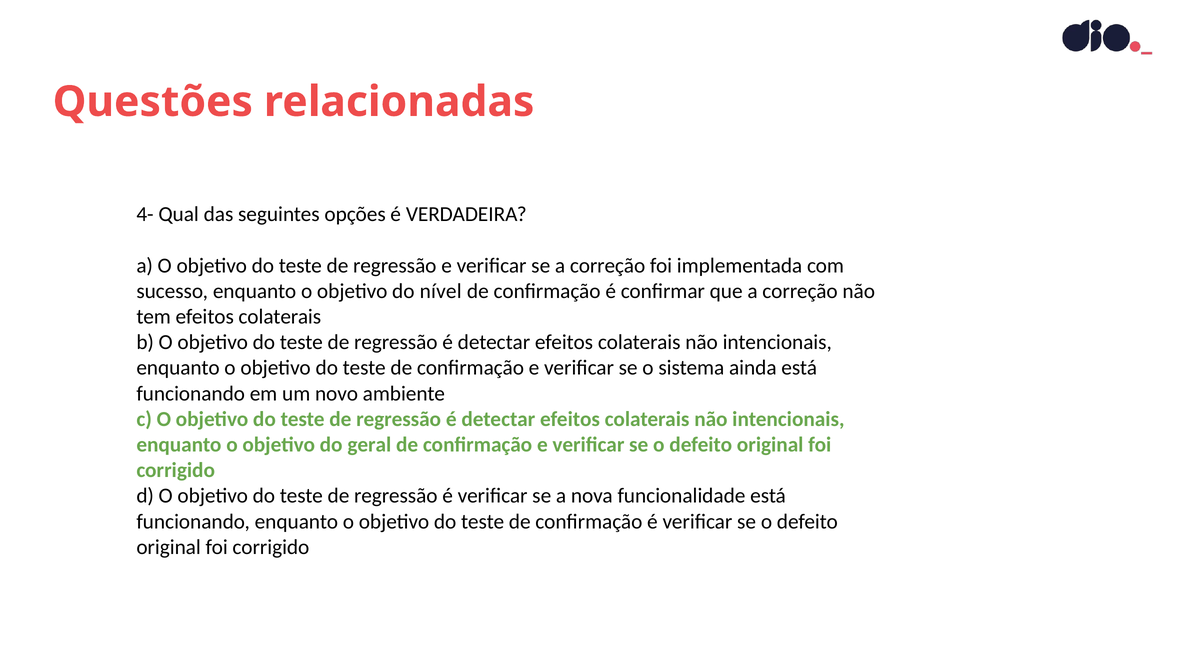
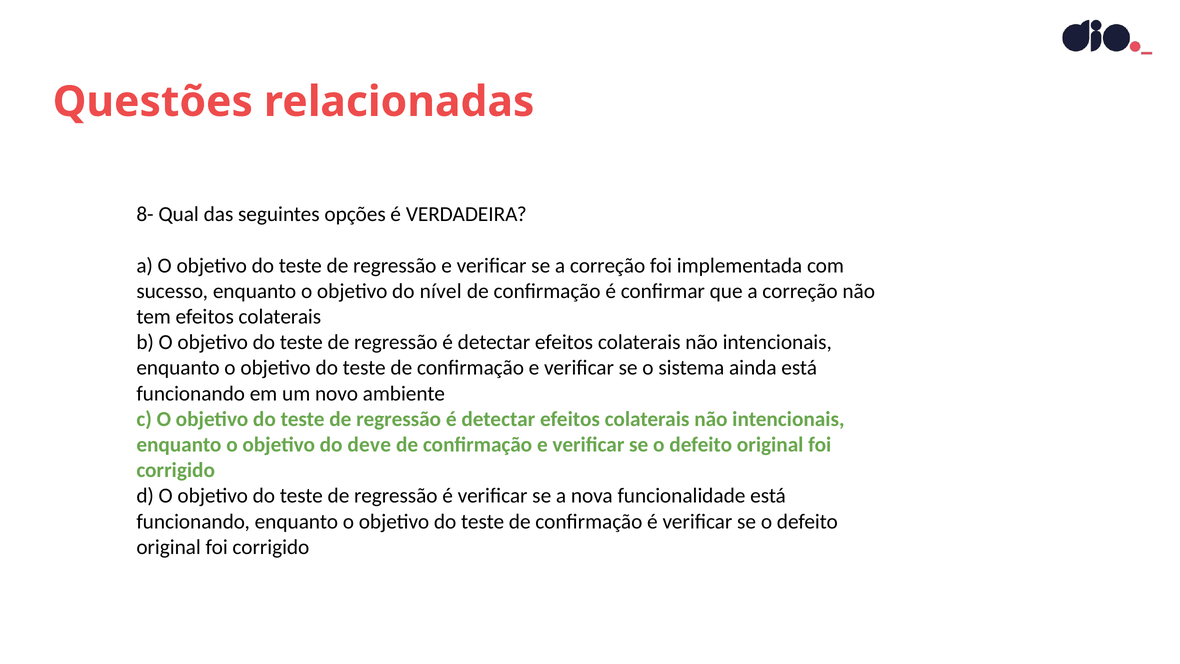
4-: 4- -> 8- (145, 214)
geral: geral -> deve (369, 445)
